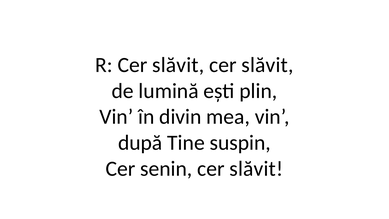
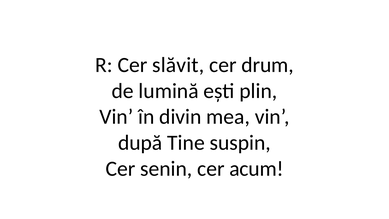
slăvit: slăvit -> drum (268, 65)
senin cer slăvit: slăvit -> acum (256, 169)
